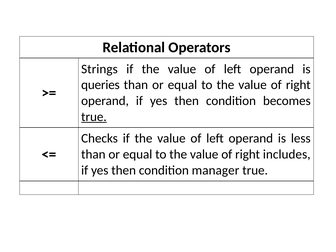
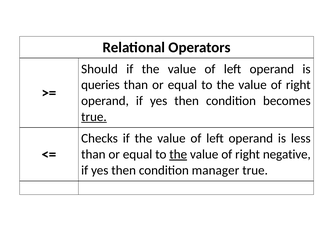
Strings: Strings -> Should (100, 69)
the underline: none -> present (178, 154)
includes: includes -> negative (287, 154)
